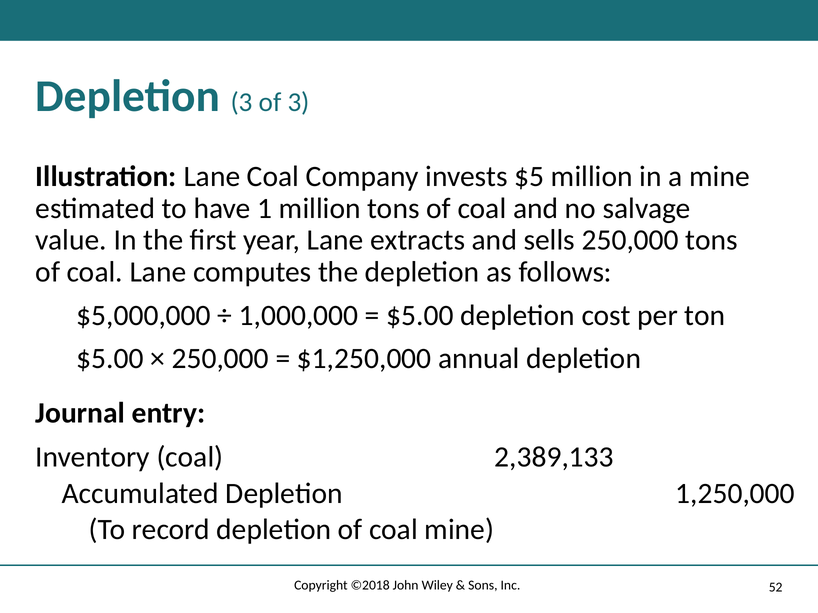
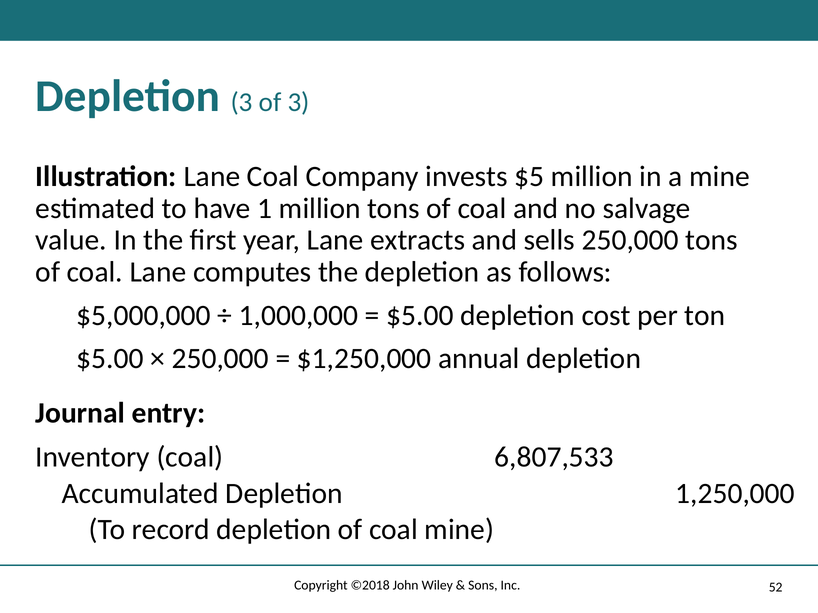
2,389,133: 2,389,133 -> 6,807,533 (554, 458)
